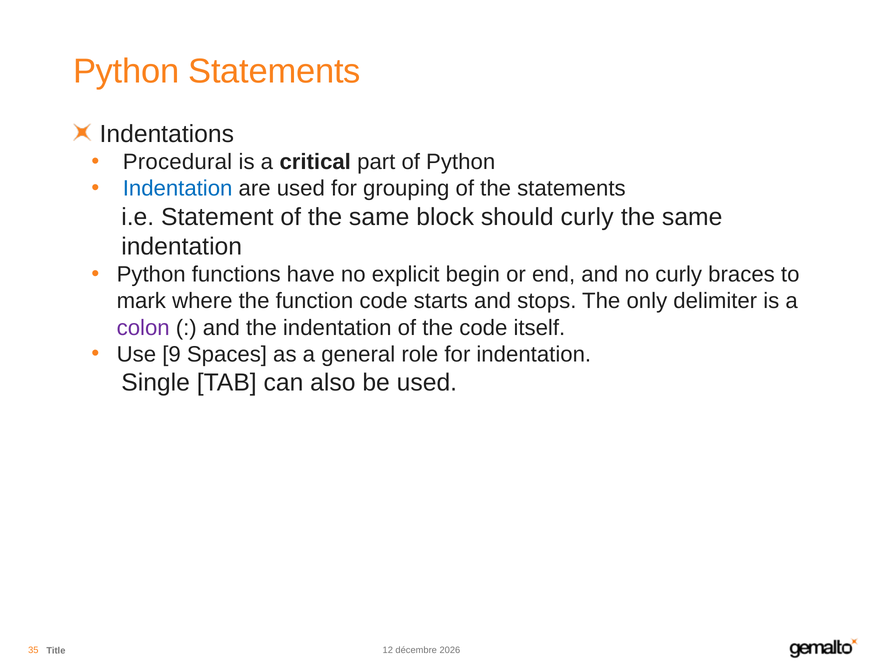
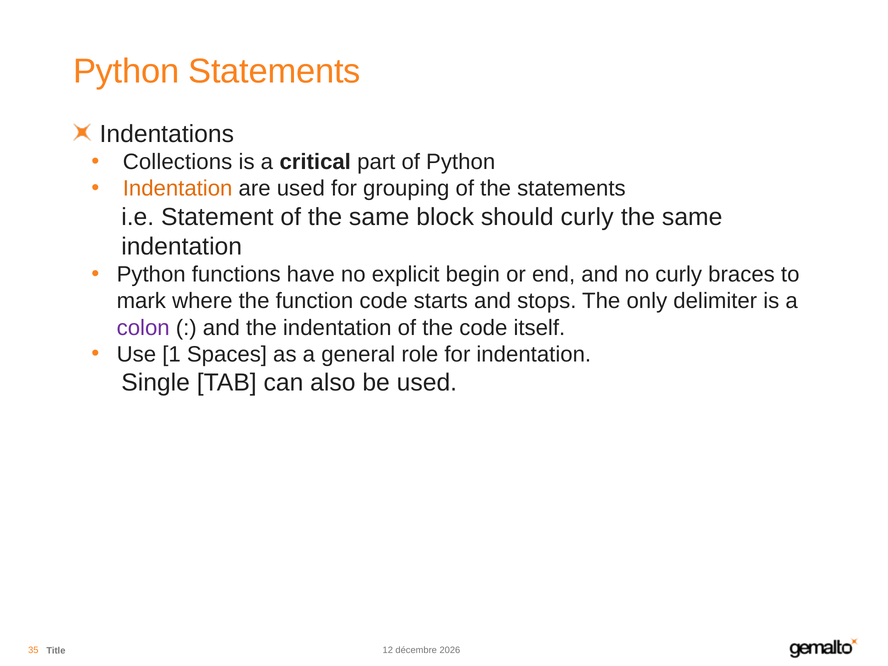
Procedural: Procedural -> Collections (178, 162)
Indentation colour: blue -> orange (178, 189)
9: 9 -> 1 (172, 354)
